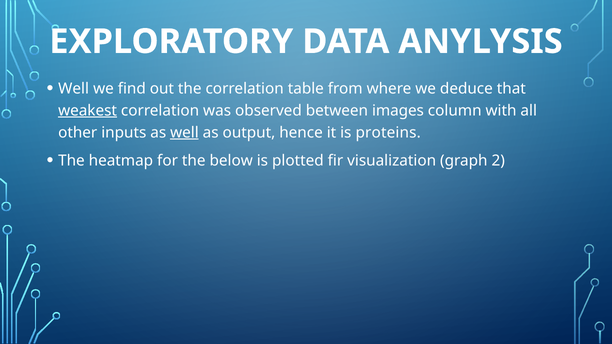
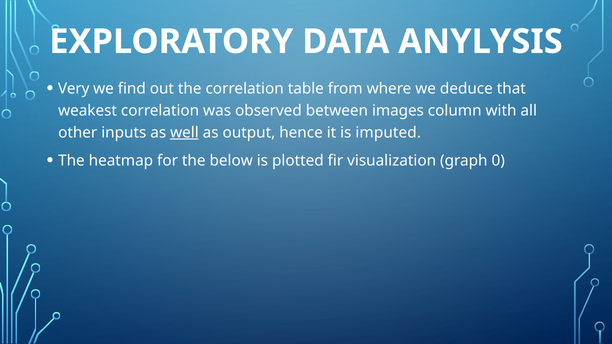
Well: Well -> Very (74, 89)
weakest underline: present -> none (88, 111)
proteins: proteins -> imputed (388, 133)
2: 2 -> 0 (498, 161)
